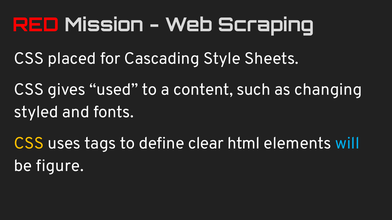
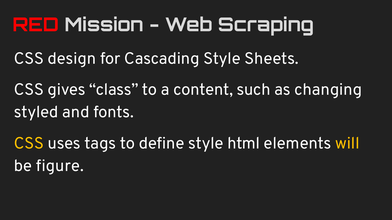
placed: placed -> design (72, 59)
used: used -> class (114, 90)
define clear: clear -> style (206, 144)
will colour: light blue -> yellow (347, 144)
